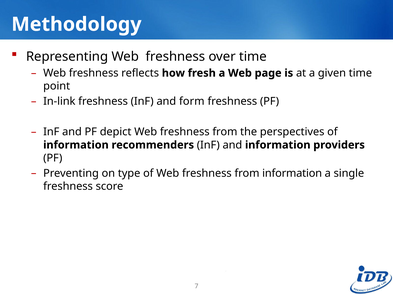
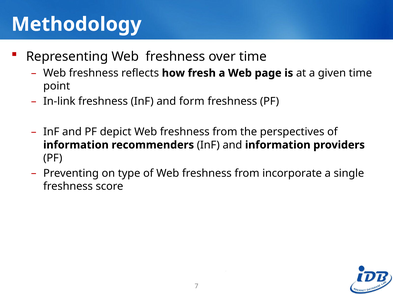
from information: information -> incorporate (292, 174)
